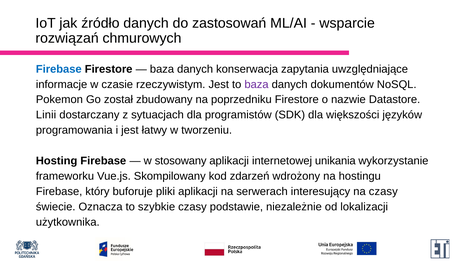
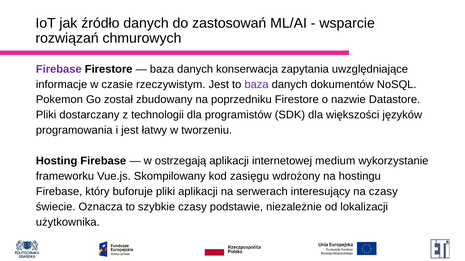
Firebase colour: blue -> purple (59, 69)
Linii: Linii -> Pliki (46, 115)
sytuacjach: sytuacjach -> technologii (158, 115)
stosowany: stosowany -> ostrzegają (181, 161)
unikania: unikania -> medium (335, 161)
zdarzeń: zdarzeń -> zasięgu (250, 177)
